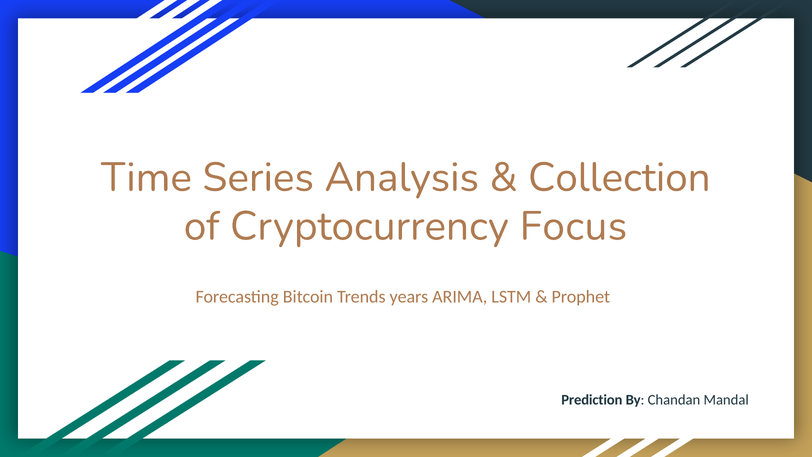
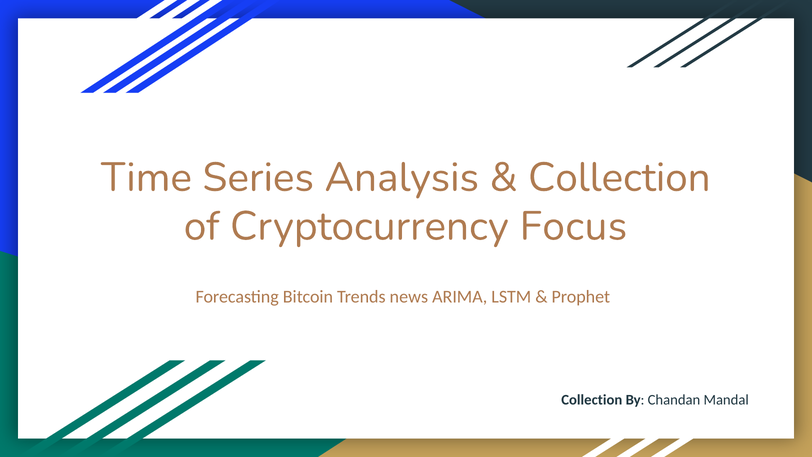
years: years -> news (409, 297)
Prediction: Prediction -> Collection (592, 400)
